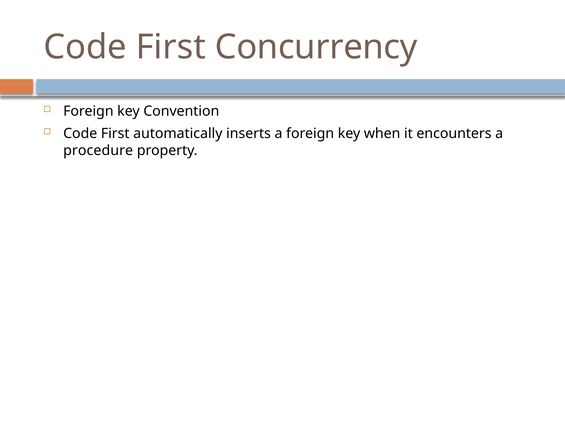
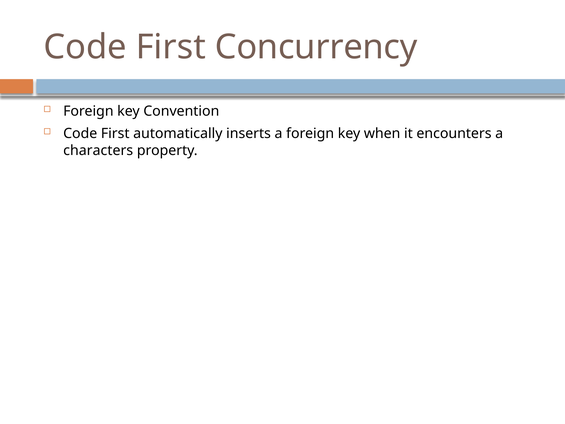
procedure: procedure -> characters (98, 151)
